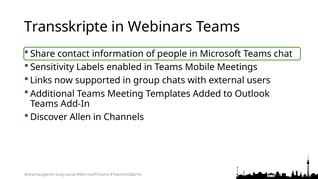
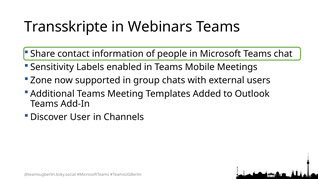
Links: Links -> Zone (41, 80)
Allen: Allen -> User (80, 117)
